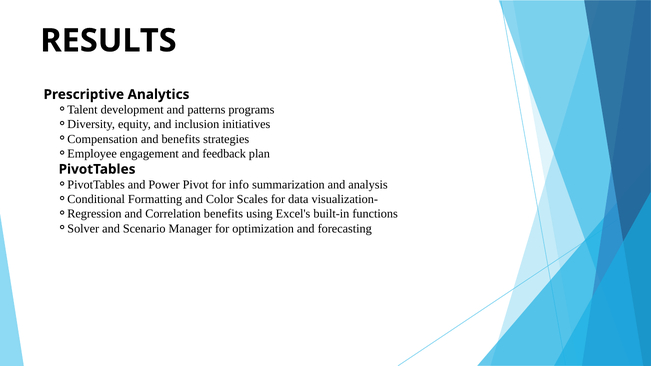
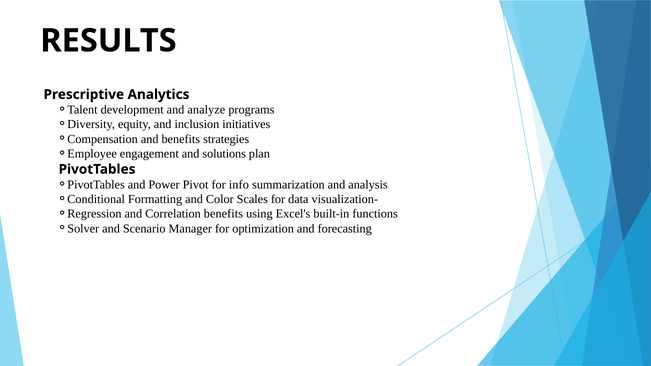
patterns: patterns -> analyze (206, 110)
feedback: feedback -> solutions (224, 154)
